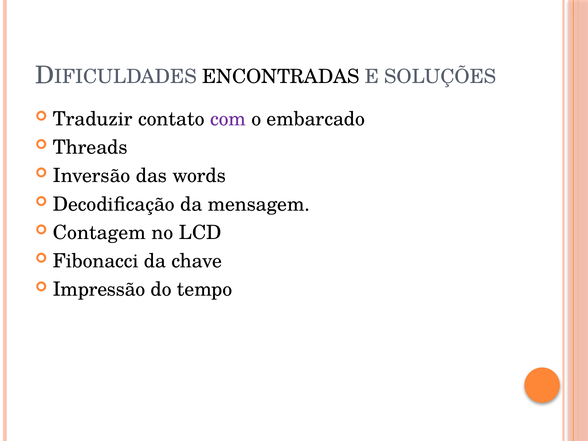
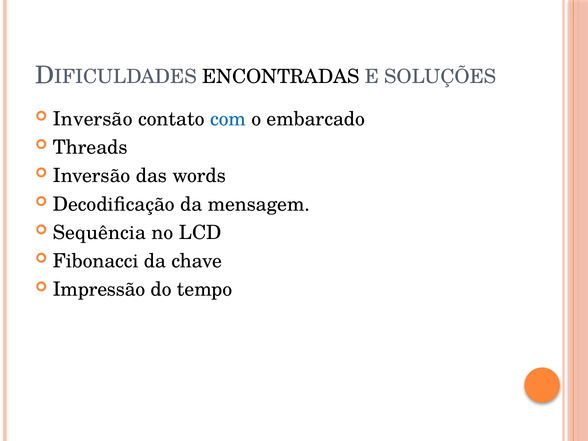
Traduzir: Traduzir -> Inversão (93, 119)
com colour: purple -> blue (228, 119)
Contagem: Contagem -> Sequência (99, 233)
